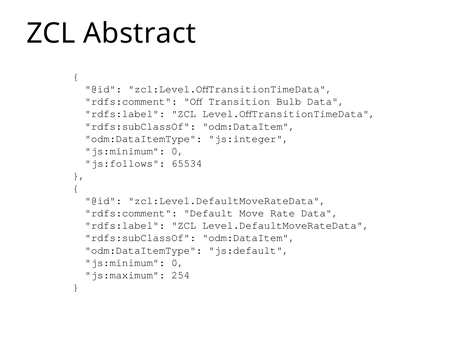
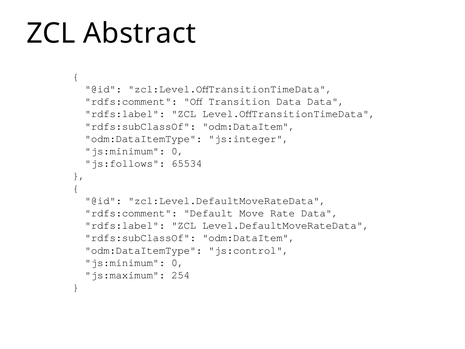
Transition Bulb: Bulb -> Data (289, 101)
js:default: js:default -> js:control (249, 250)
